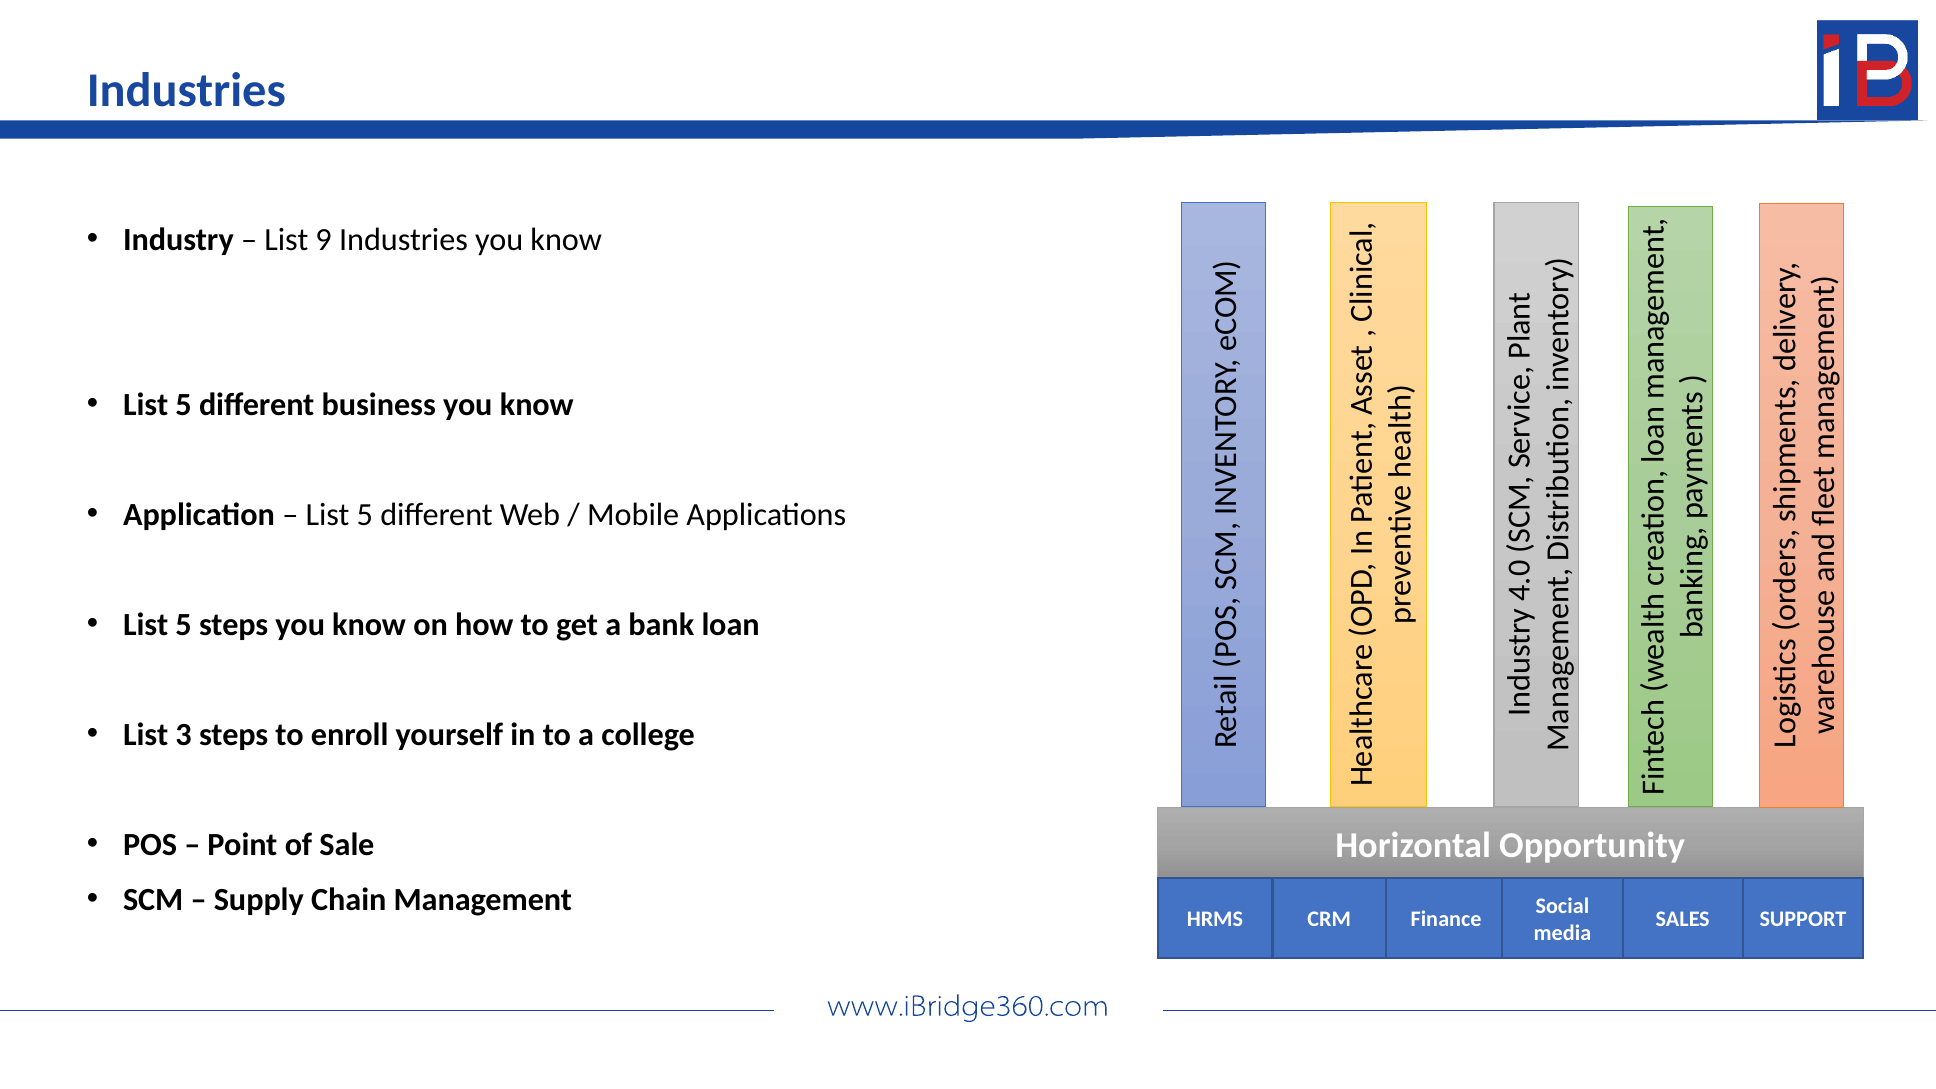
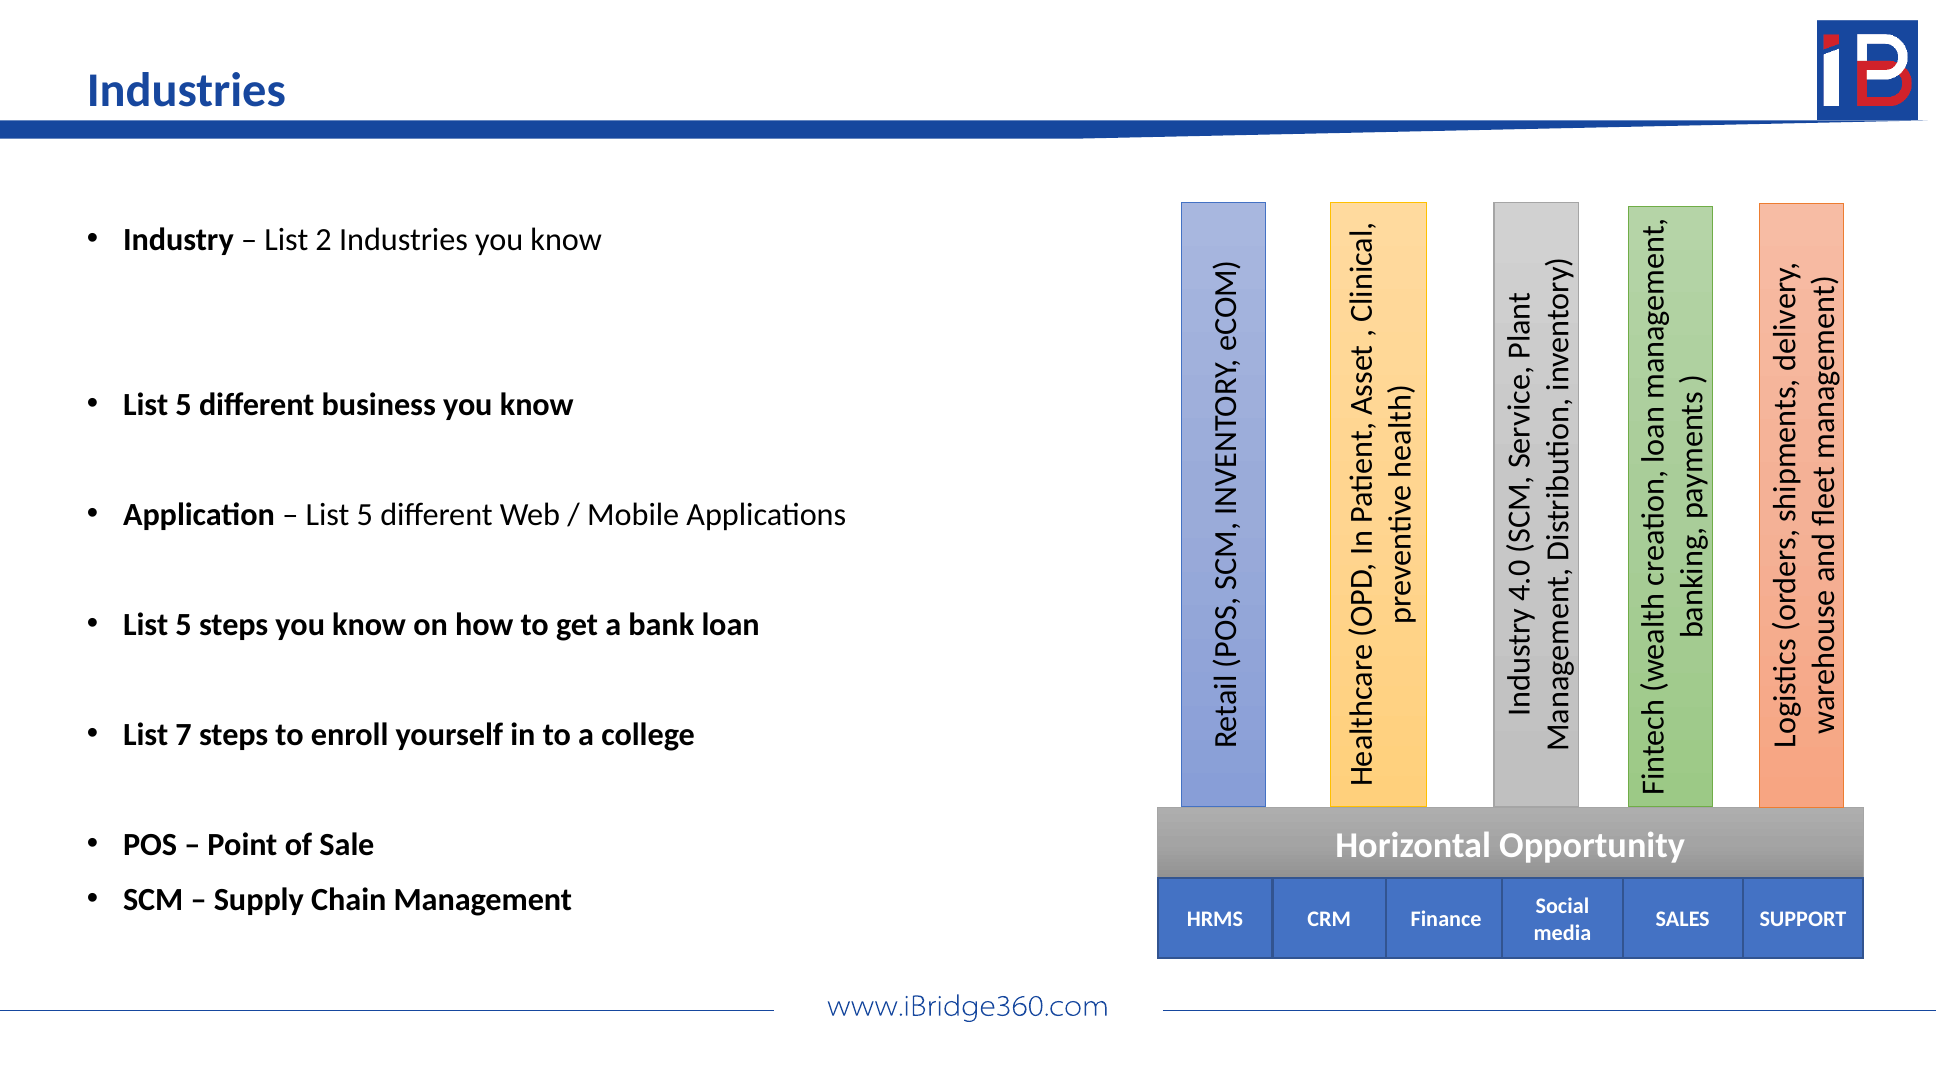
9: 9 -> 2 (324, 240)
3: 3 -> 7 (184, 735)
